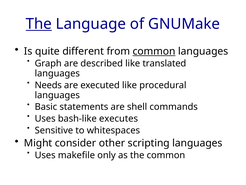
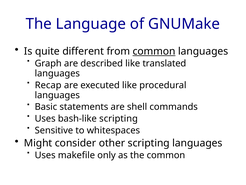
The underline: present -> none (39, 24)
Needs: Needs -> Recap (48, 85)
bash-like executes: executes -> scripting (119, 118)
